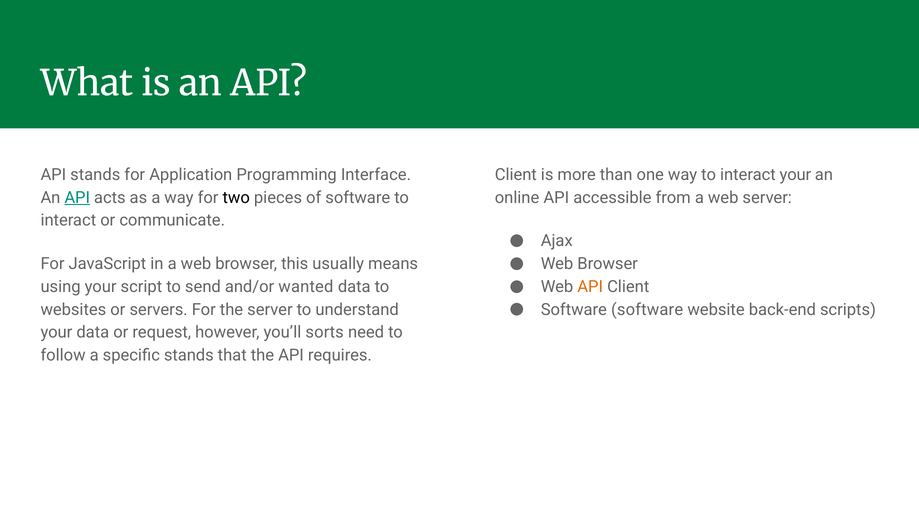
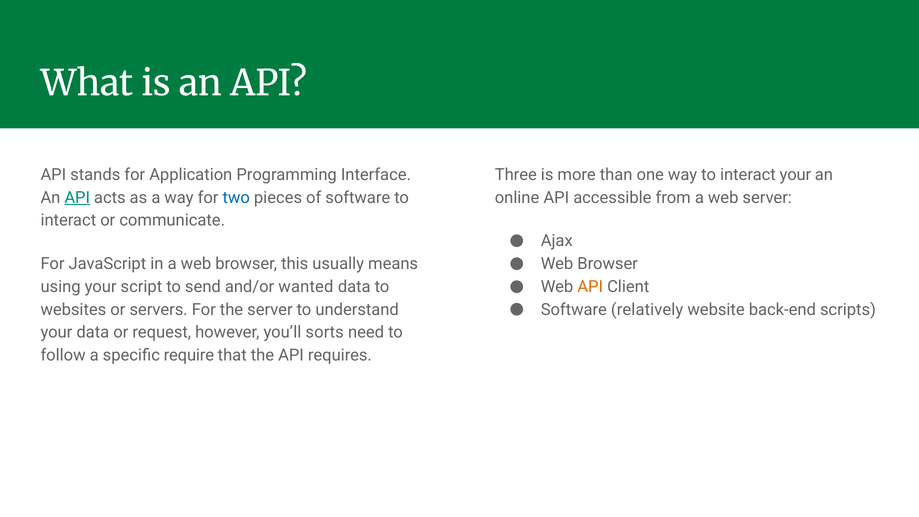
Client: Client -> Three (516, 175)
two colour: black -> blue (236, 198)
Software software: software -> relatively (647, 310)
specific stands: stands -> require (189, 355)
